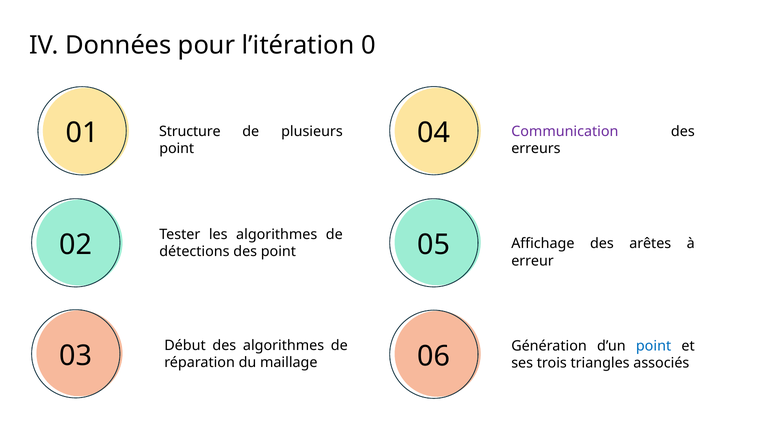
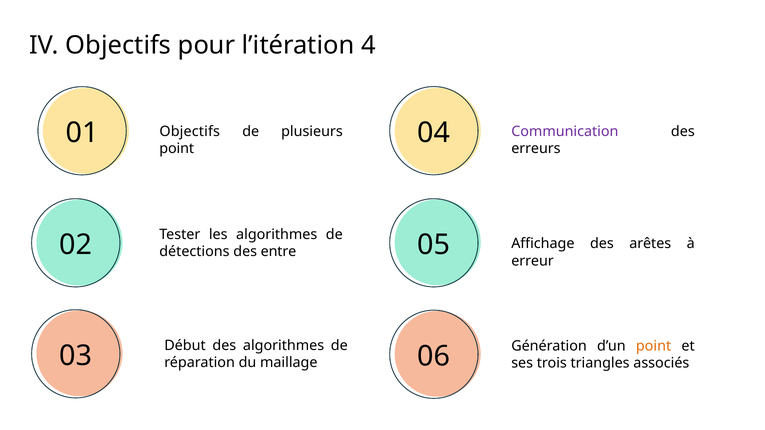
IV Données: Données -> Objectifs (118, 46)
0: 0 -> 4 (368, 46)
Structure: Structure -> Objectifs (190, 131)
des point: point -> entre (278, 252)
point colour: blue -> orange (654, 346)
